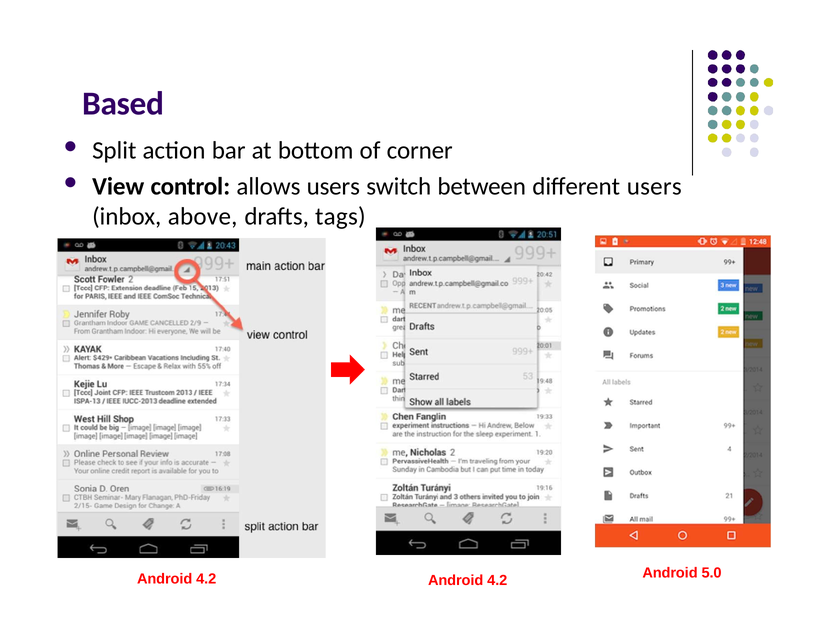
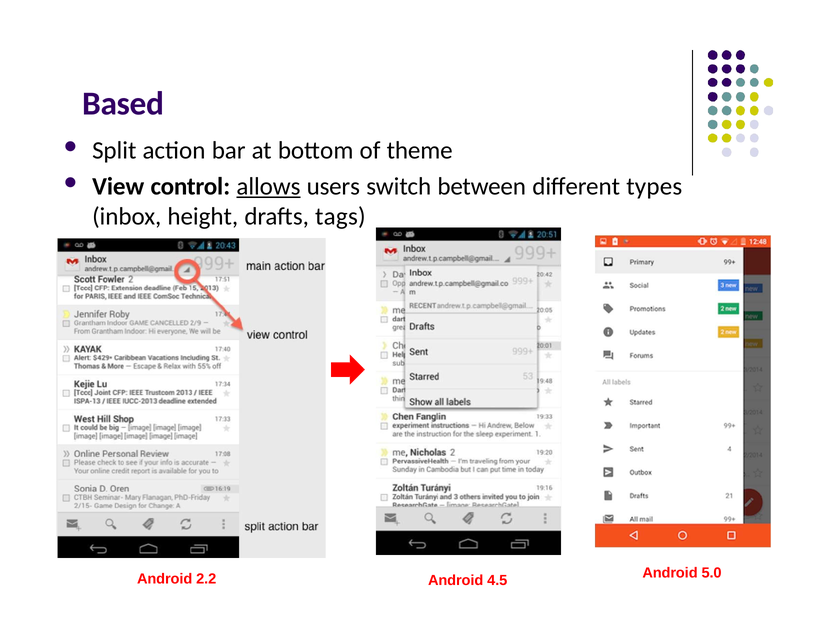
corner: corner -> theme (420, 150)
allows underline: none -> present (268, 187)
different users: users -> types (654, 187)
above: above -> height (203, 217)
4.2: 4.2 -> 2.2 (206, 579)
4.2: 4.2 -> 4.5 (497, 580)
